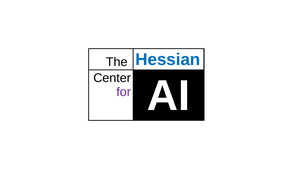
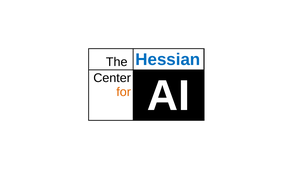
for colour: purple -> orange (124, 92)
